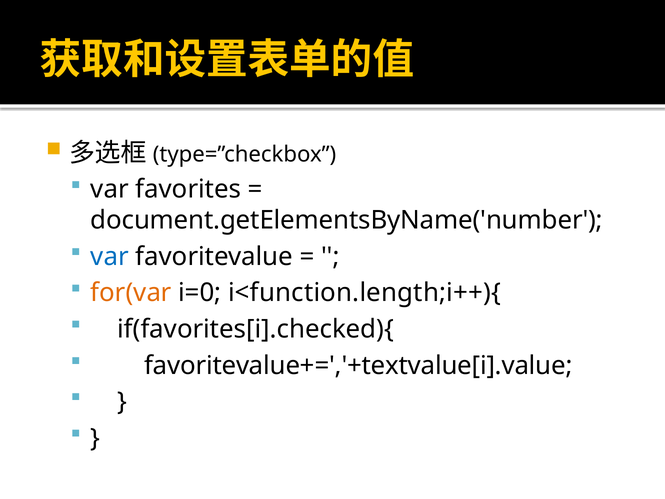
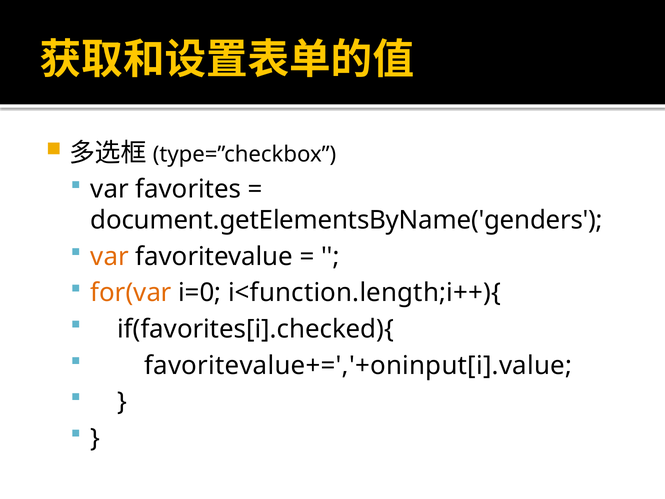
document.getElementsByName('number: document.getElementsByName('number -> document.getElementsByName('genders (347, 220)
var colour: blue -> orange (110, 257)
favoritevalue+=','+textvalue[i].value: favoritevalue+=','+textvalue[i].value -> favoritevalue+=','+oninput[i].value (358, 365)
